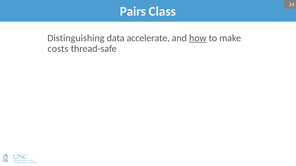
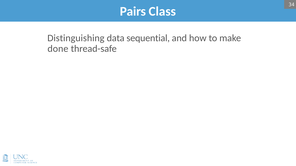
accelerate: accelerate -> sequential (148, 38)
how underline: present -> none (198, 38)
costs: costs -> done (58, 49)
